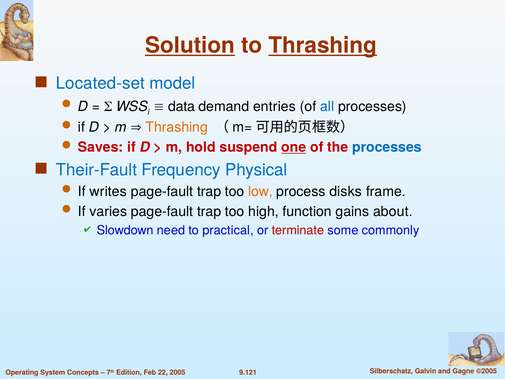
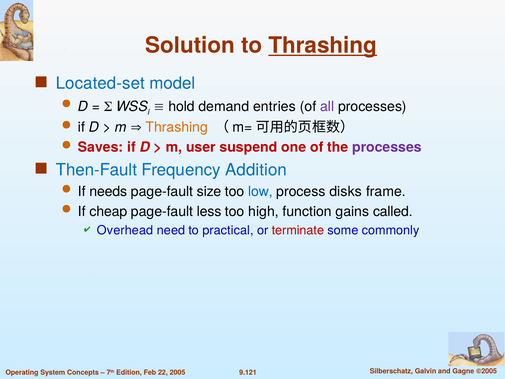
Solution underline: present -> none (190, 46)
data: data -> hold (181, 107)
all colour: blue -> purple (327, 107)
hold: hold -> user (201, 147)
one underline: present -> none (294, 147)
processes colour: blue -> purple (387, 147)
Their-Fault: Their-Fault -> Then-Fault (96, 170)
Physical: Physical -> Addition (256, 170)
writes: writes -> needs (108, 191)
trap: trap -> size (209, 191)
low colour: orange -> blue (260, 191)
varies: varies -> cheap (108, 211)
trap: trap -> less (209, 211)
about: about -> called (393, 211)
Slowdown: Slowdown -> Overhead (125, 230)
